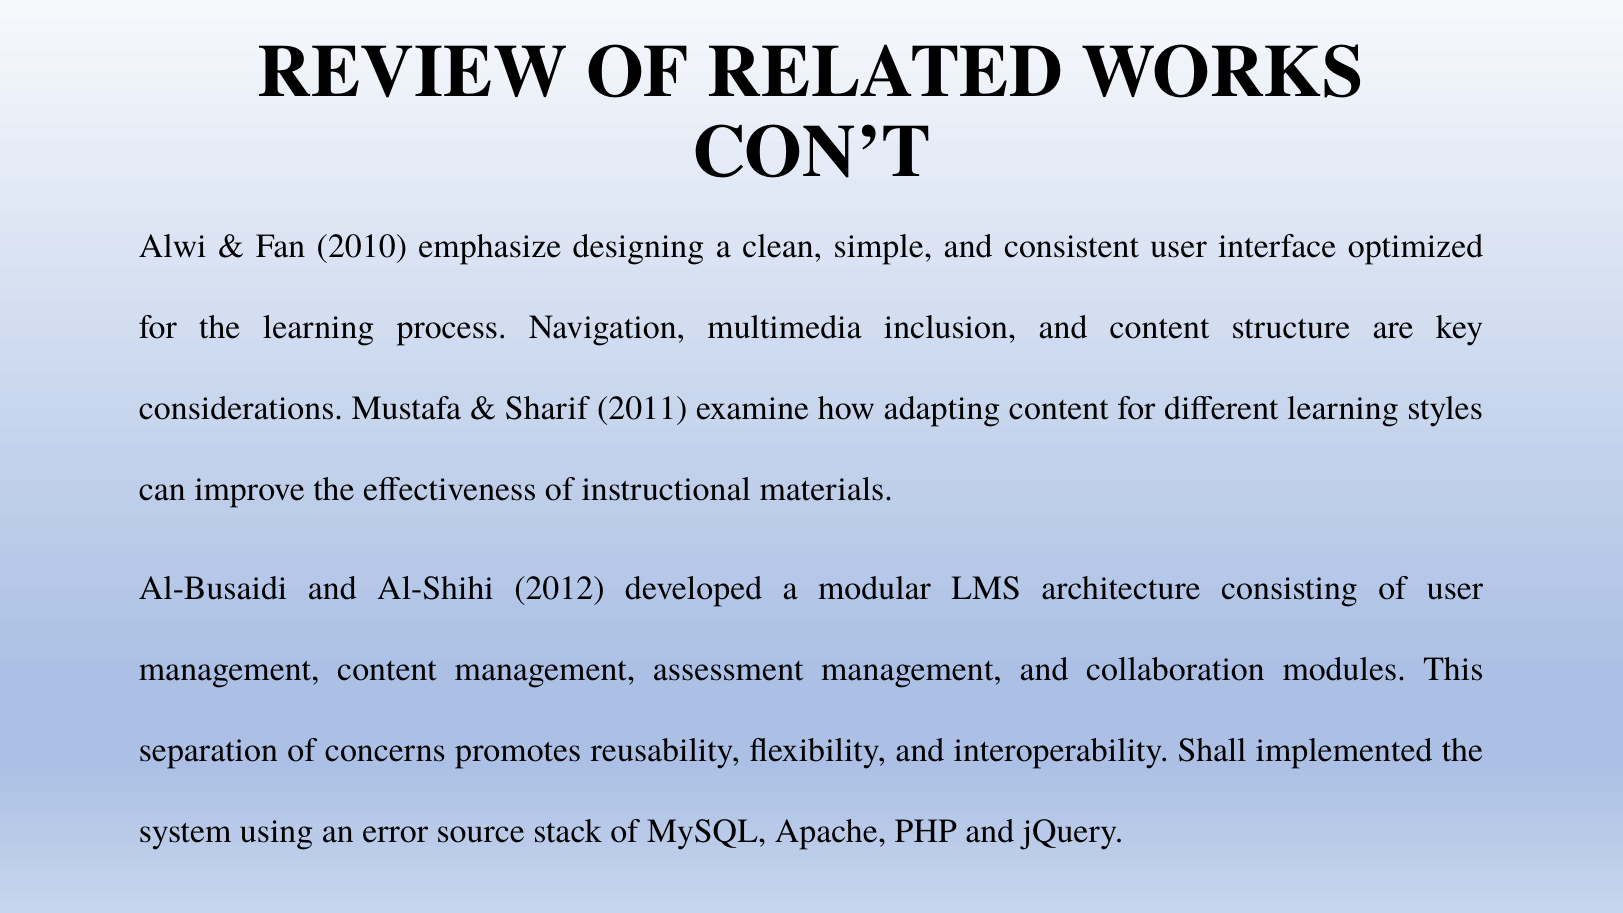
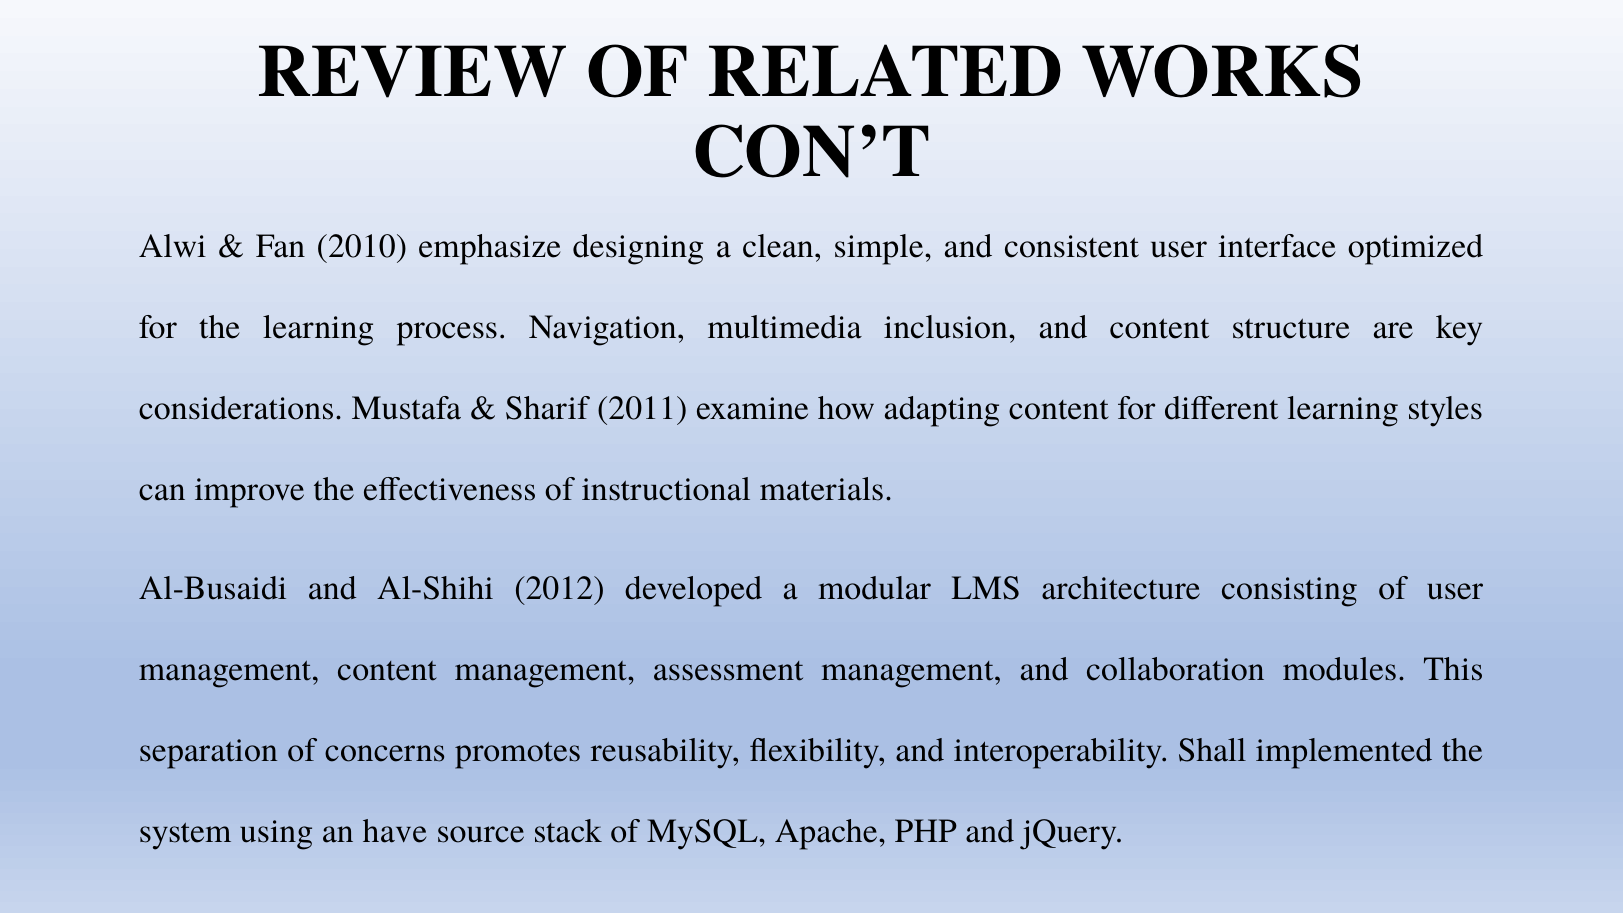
error: error -> have (395, 831)
